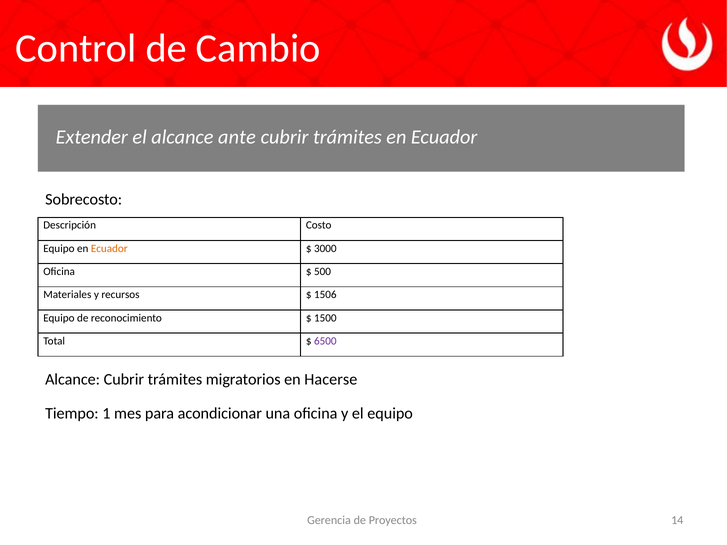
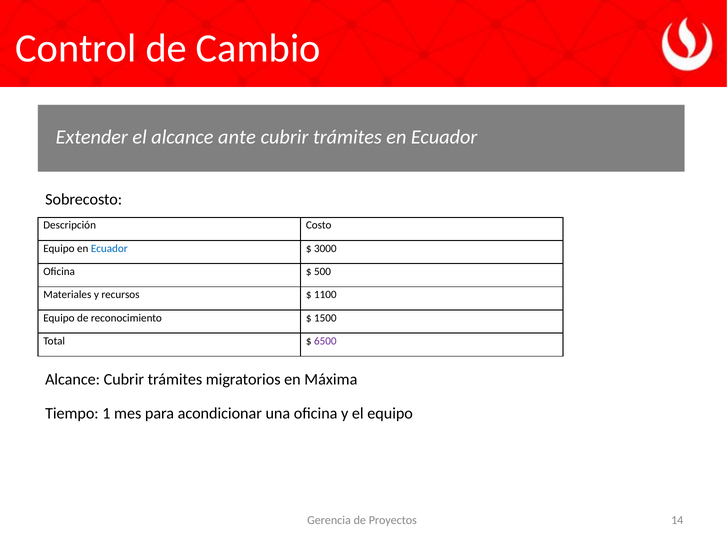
Ecuador colour: orange -> blue (109, 249)
1506: 1506 -> 1100 (325, 295)
Hacerse: Hacerse -> Máxima (331, 380)
